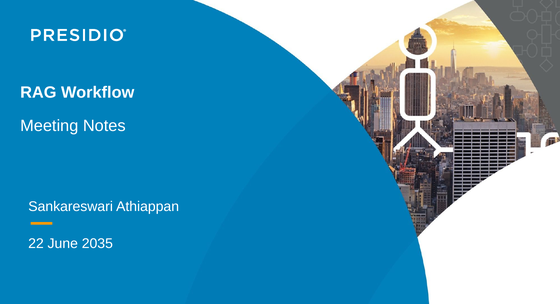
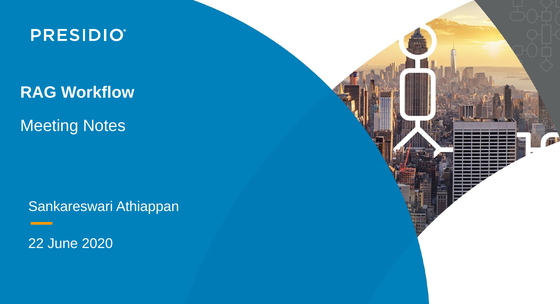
2035: 2035 -> 2020 (97, 244)
